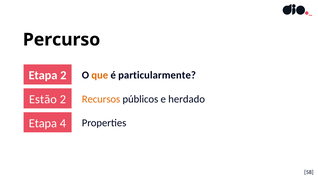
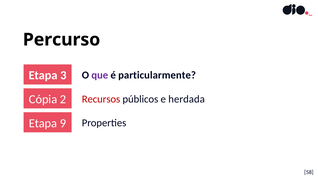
Etapa 2: 2 -> 3 (63, 75)
que colour: orange -> purple (100, 75)
Estão: Estão -> Cópia (43, 99)
Recursos colour: orange -> red (101, 99)
herdado: herdado -> herdada (187, 99)
4: 4 -> 9 (63, 123)
